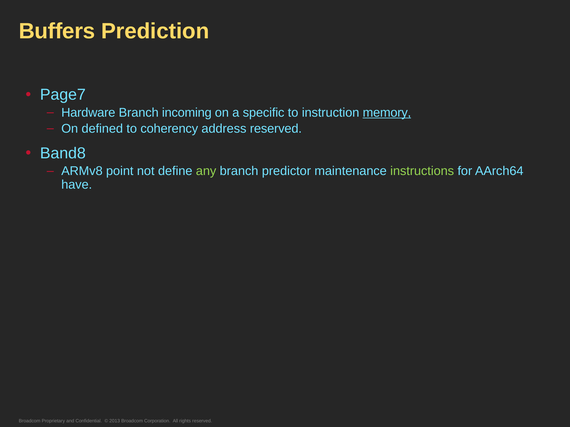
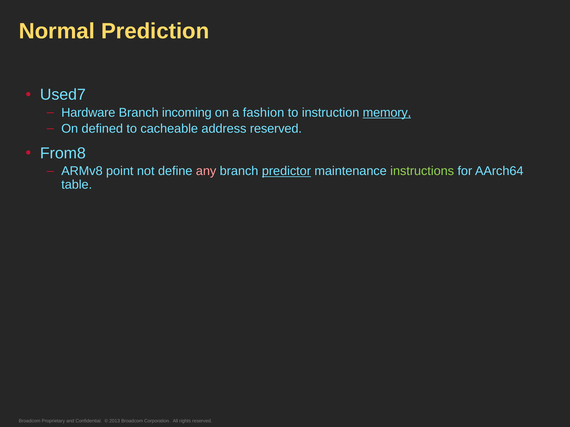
Buffers: Buffers -> Normal (57, 31)
Page7: Page7 -> Used7 (63, 95)
specific: specific -> fashion (264, 113)
coherency: coherency -> cacheable (169, 129)
Band8: Band8 -> From8 (63, 154)
any colour: light green -> pink (206, 171)
predictor underline: none -> present (286, 171)
have: have -> table (77, 185)
